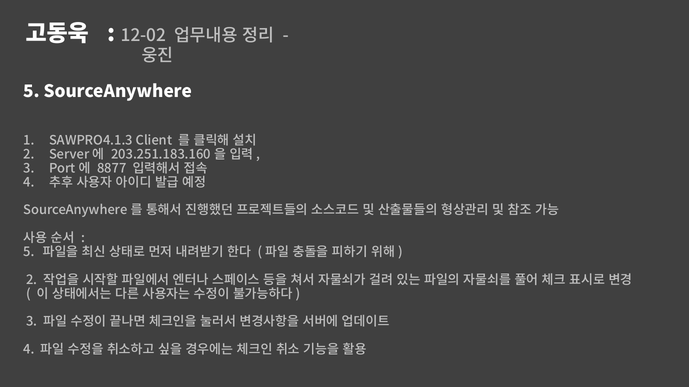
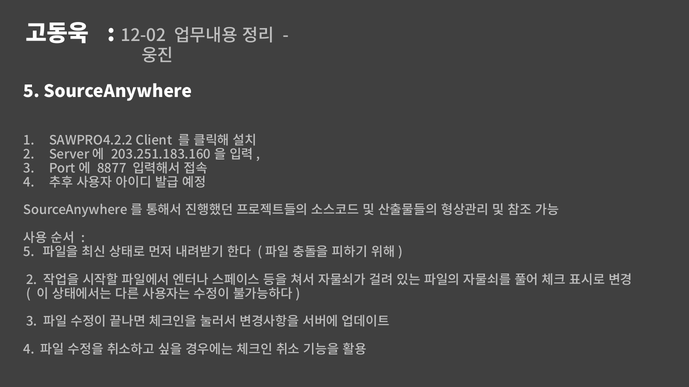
SAWPRO4.1.3: SAWPRO4.1.3 -> SAWPRO4.2.2 (91, 141)
